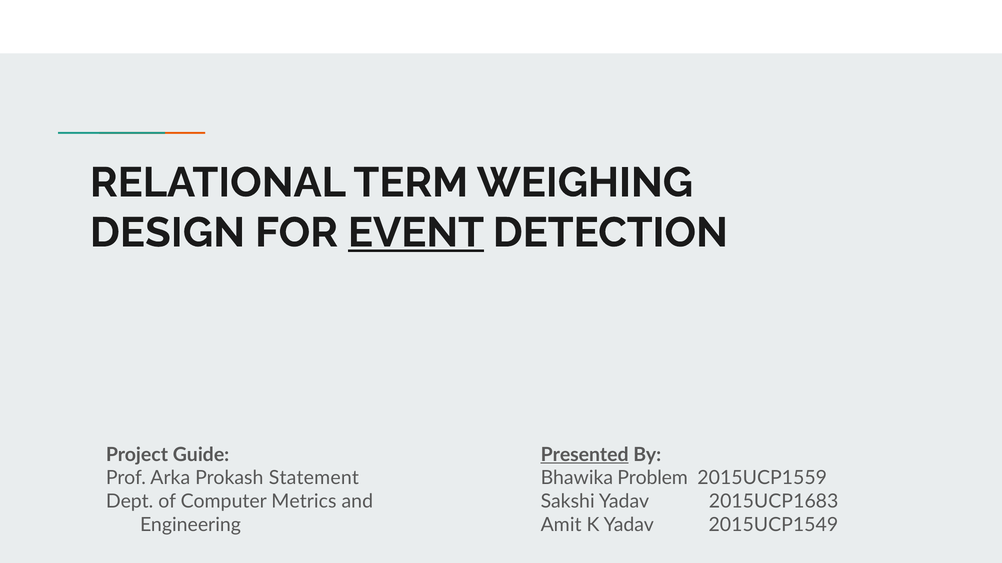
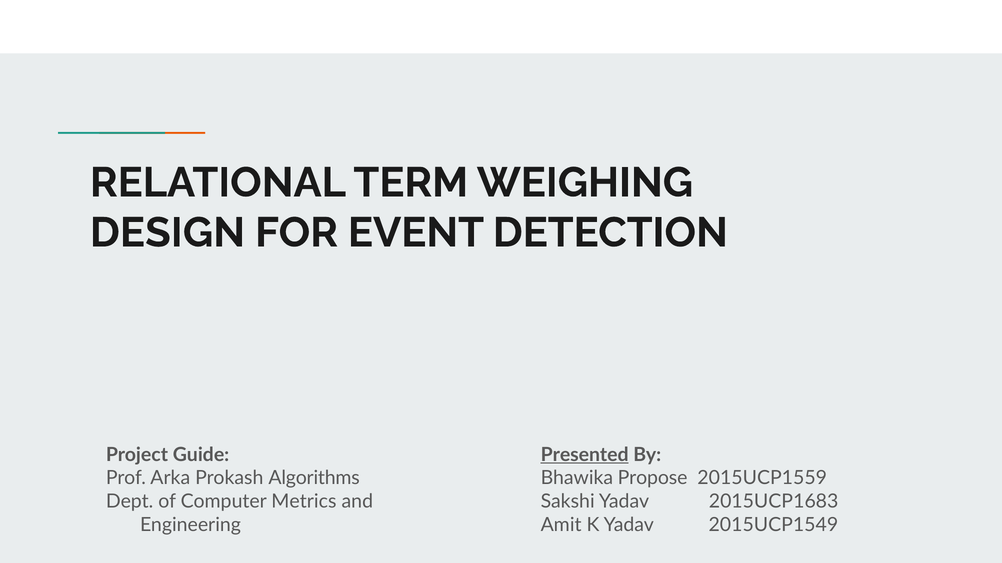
EVENT underline: present -> none (416, 233)
Statement: Statement -> Algorithms (314, 479)
Problem: Problem -> Propose (653, 479)
